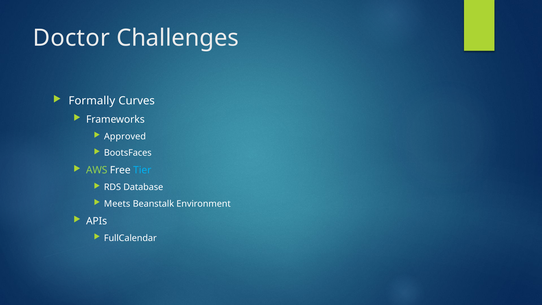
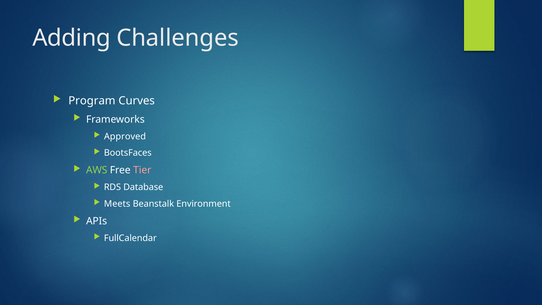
Doctor: Doctor -> Adding (72, 38)
Formally: Formally -> Program (92, 101)
Tier colour: light blue -> pink (142, 170)
